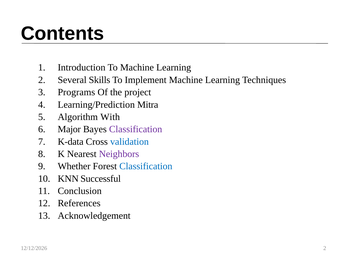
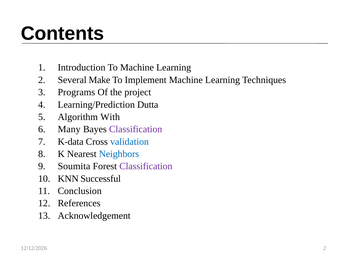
Skills: Skills -> Make (99, 80)
Mitra: Mitra -> Dutta (148, 105)
Major: Major -> Many (69, 129)
Neighbors colour: purple -> blue (119, 154)
Whether: Whether -> Soumita (74, 166)
Classification colour: blue -> purple (146, 166)
